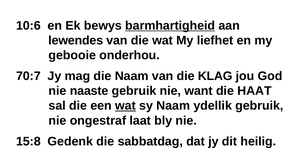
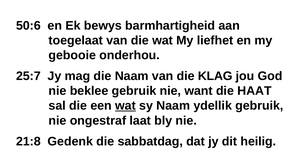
10:6: 10:6 -> 50:6 (28, 26)
barmhartigheid underline: present -> none (170, 26)
lewendes: lewendes -> toegelaat (76, 40)
70:7: 70:7 -> 25:7 (28, 76)
naaste: naaste -> beklee (89, 91)
15:8: 15:8 -> 21:8 (28, 141)
